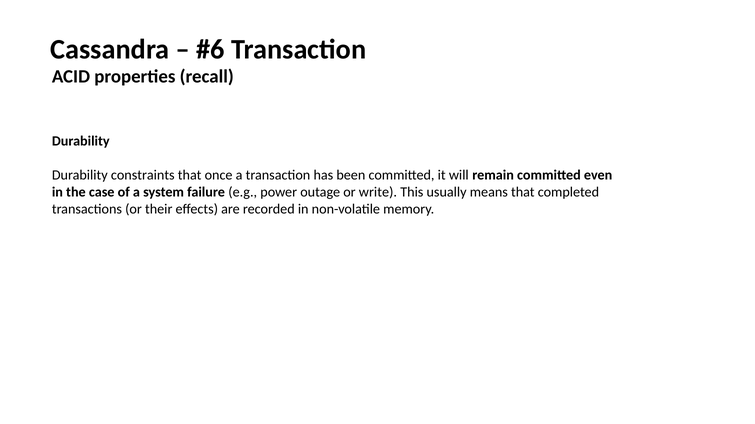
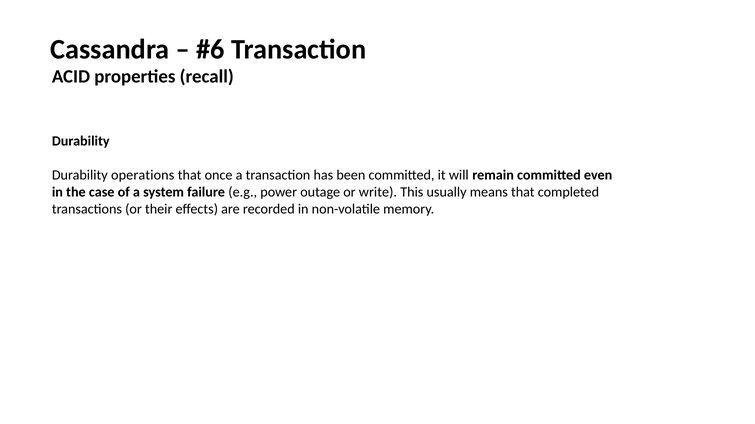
constraints: constraints -> operations (143, 175)
